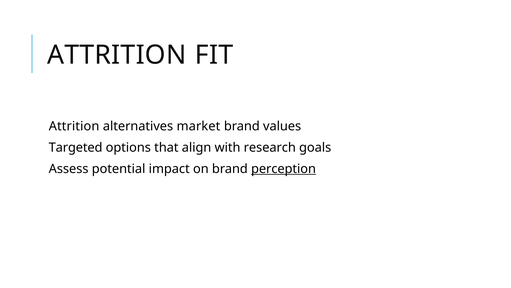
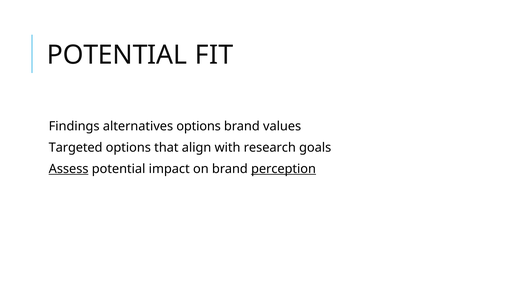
ATTRITION: ATTRITION -> POTENTIAL (117, 55)
Attrition: Attrition -> Findings (74, 126)
alternatives market: market -> options (199, 126)
Assess underline: none -> present (69, 169)
